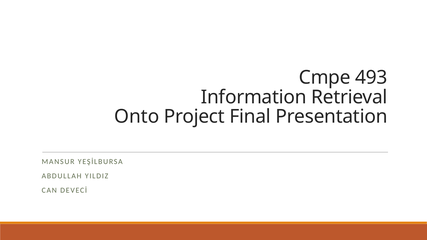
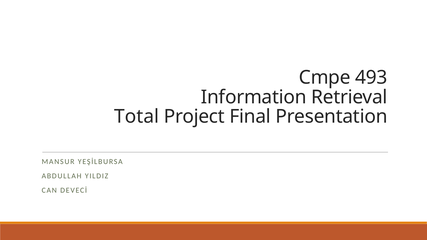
Onto: Onto -> Total (137, 117)
